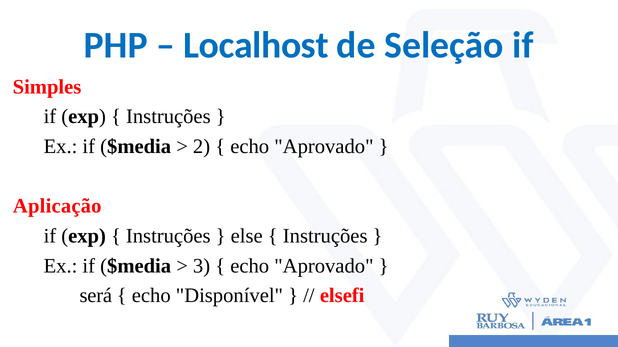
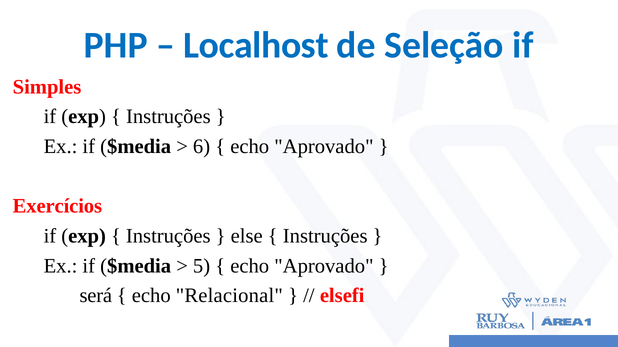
2: 2 -> 6 (202, 147)
Aplicação: Aplicação -> Exercícios (57, 207)
3: 3 -> 5 (202, 266)
Disponível: Disponível -> Relacional (229, 296)
